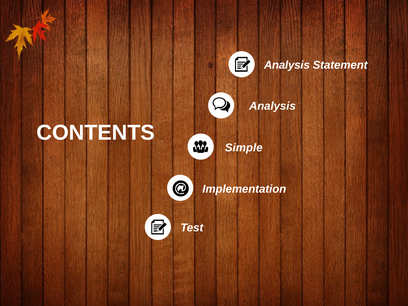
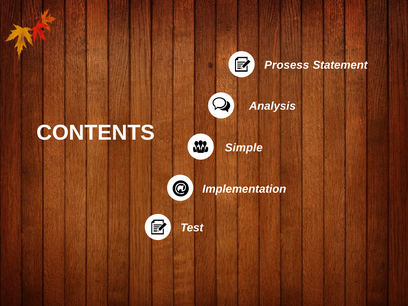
Analysis: Analysis -> Prosess (287, 65)
